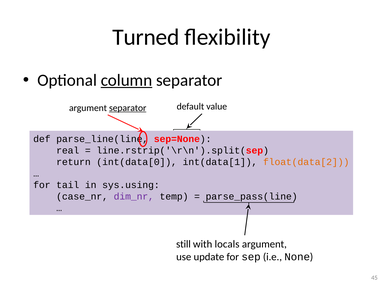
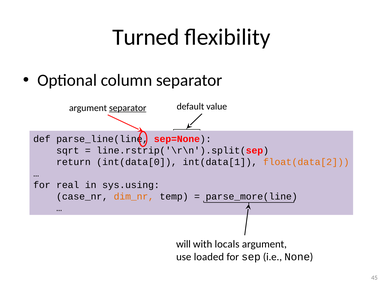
column underline: present -> none (127, 80)
real: real -> sqrt (68, 151)
tail: tail -> real (68, 185)
dim_nr colour: purple -> orange (134, 197)
parse_pass(line: parse_pass(line -> parse_more(line (252, 197)
still: still -> will (183, 244)
update: update -> loaded (209, 257)
